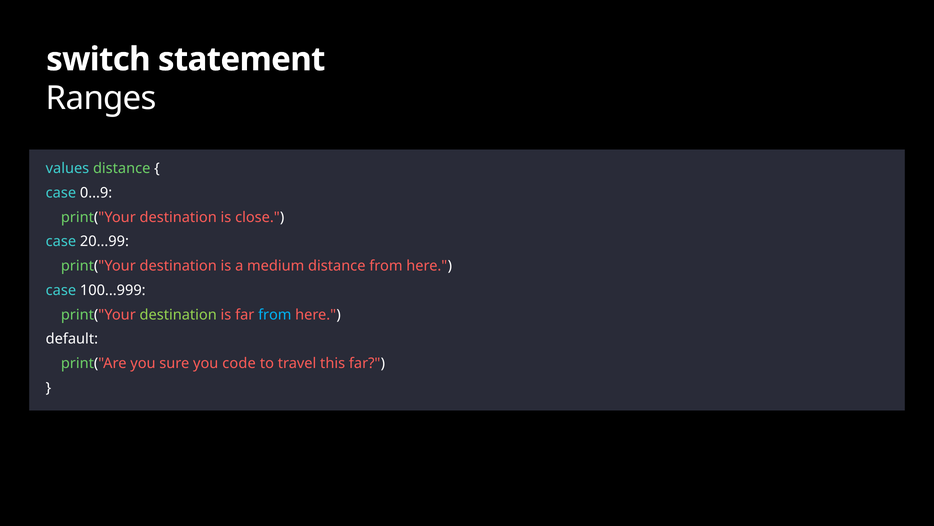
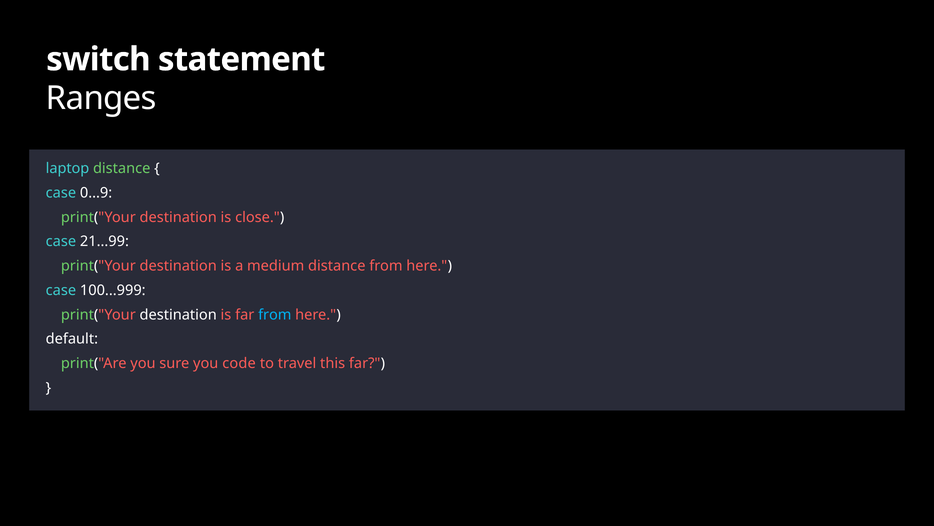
values: values -> laptop (68, 168)
20...99: 20...99 -> 21...99 (104, 241)
destination colour: light green -> white (178, 314)
